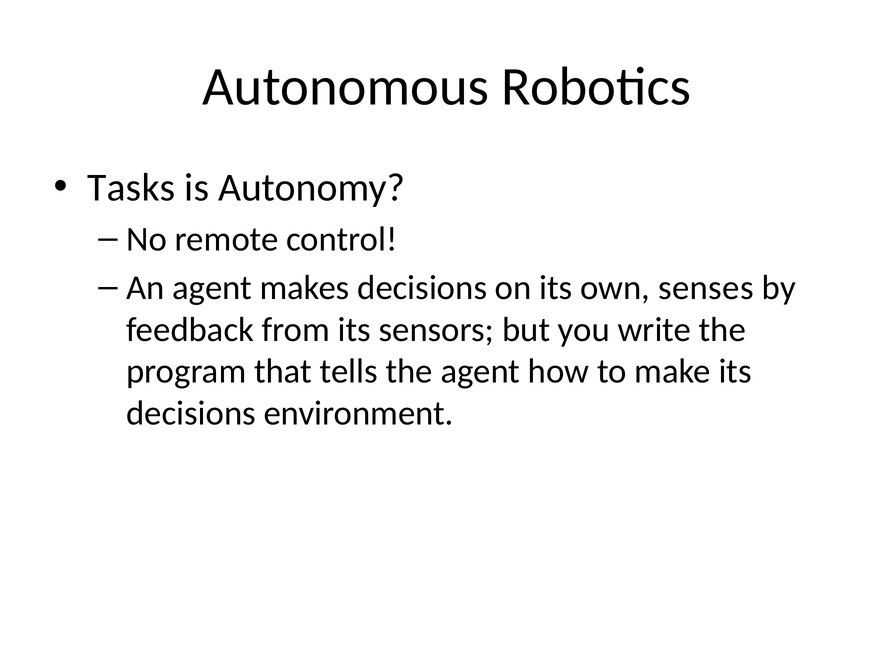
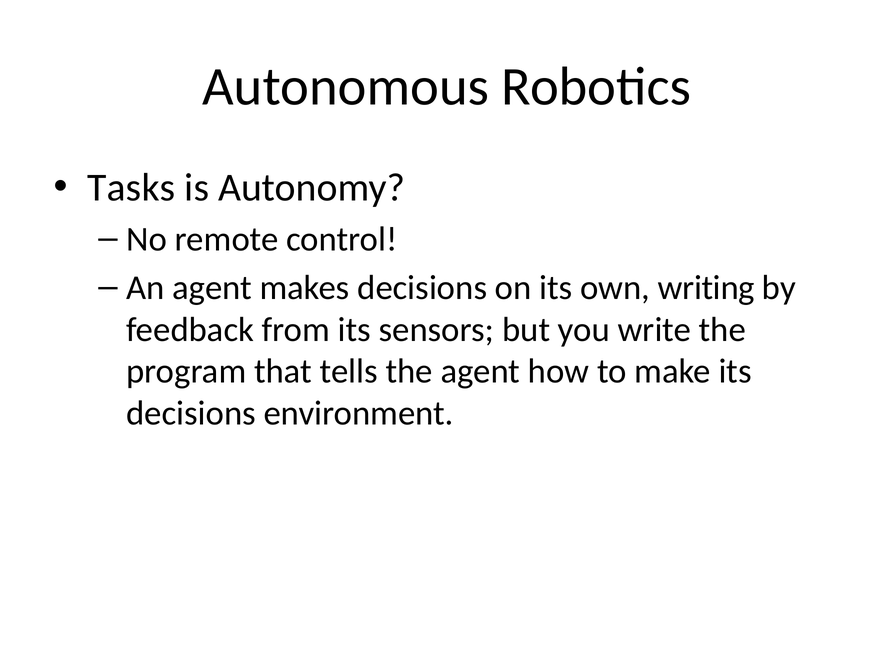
senses: senses -> writing (706, 288)
